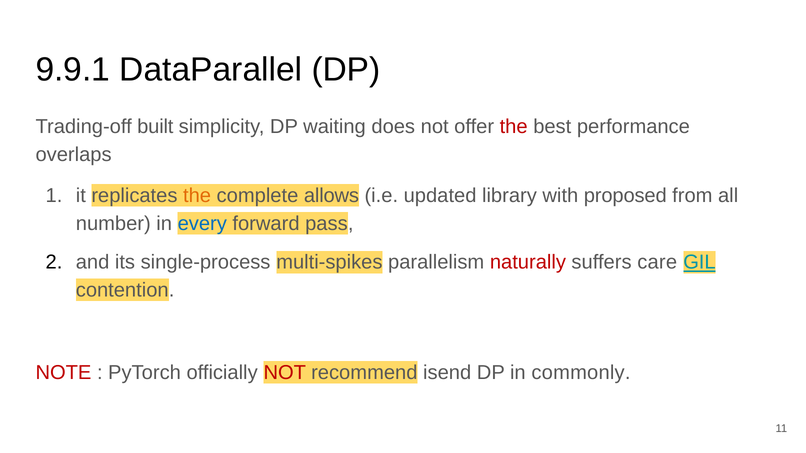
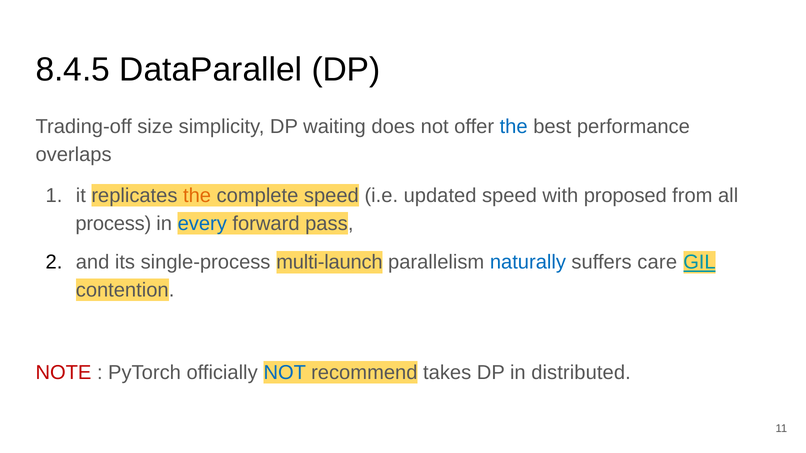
9.9.1: 9.9.1 -> 8.4.5 (73, 70)
built: built -> size (155, 127)
the colour: red -> blue (514, 127)
complete allows: allows -> speed (331, 196)
updated library: library -> speed (509, 196)
number: number -> process (113, 224)
multi-spikes: multi-spikes -> multi-launch (329, 263)
naturally colour: red -> blue (528, 263)
NOT colour: red -> blue (285, 373)
isend: isend -> takes (447, 373)
commonly: commonly -> distributed (581, 373)
